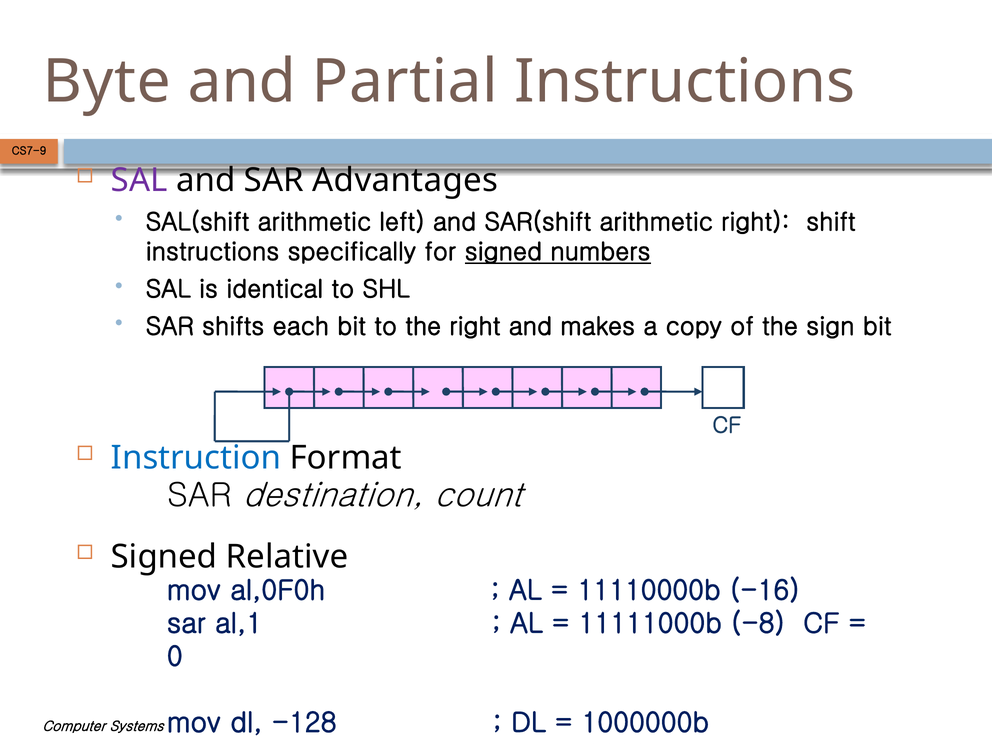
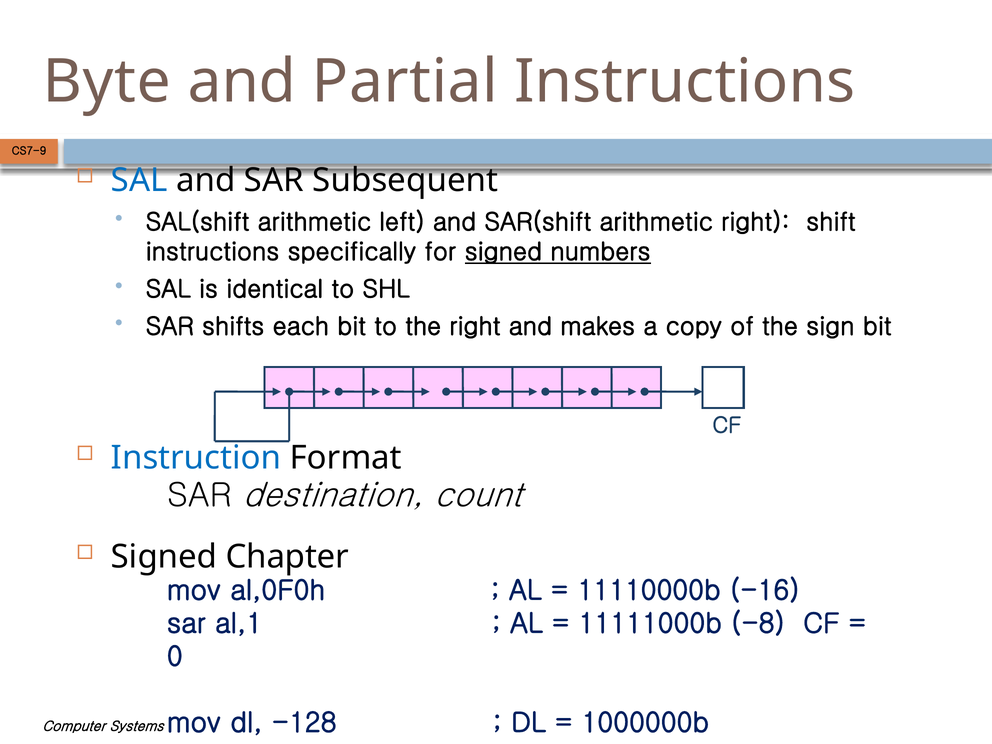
SAL colour: purple -> blue (139, 180)
Advantages: Advantages -> Subsequent (405, 180)
Relative: Relative -> Chapter (287, 557)
